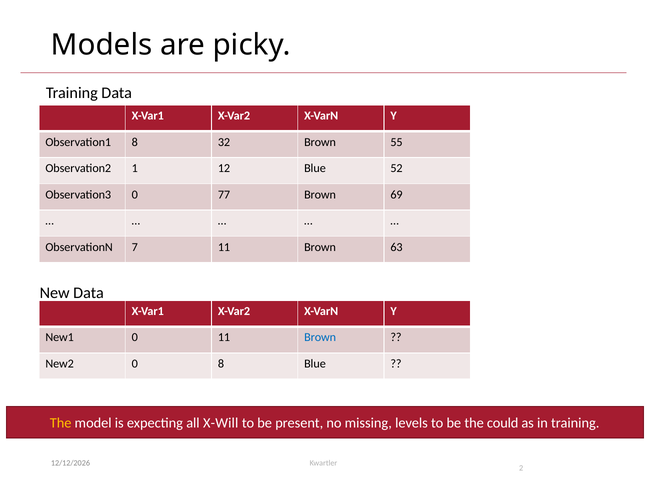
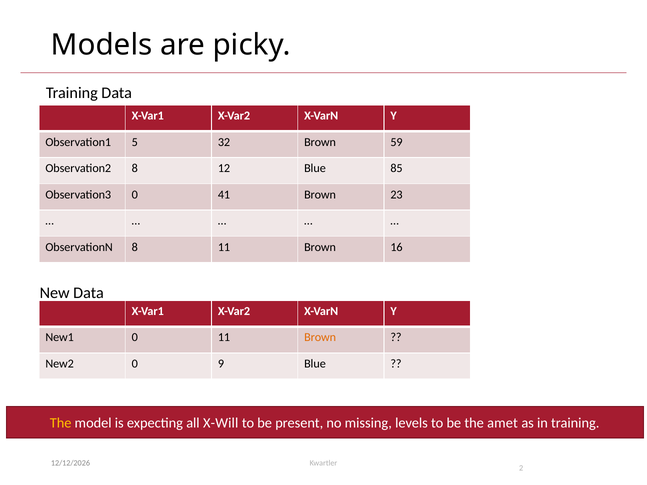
Observation1 8: 8 -> 5 (135, 142)
55: 55 -> 59 (397, 142)
Observation2 1: 1 -> 8 (135, 168)
52: 52 -> 85 (397, 168)
77: 77 -> 41 (224, 195)
69: 69 -> 23 (397, 195)
ObservationN 7: 7 -> 8 (135, 247)
63: 63 -> 16 (397, 247)
Brown colour: blue -> orange (320, 338)
0 8: 8 -> 9 (221, 364)
could: could -> amet (502, 423)
